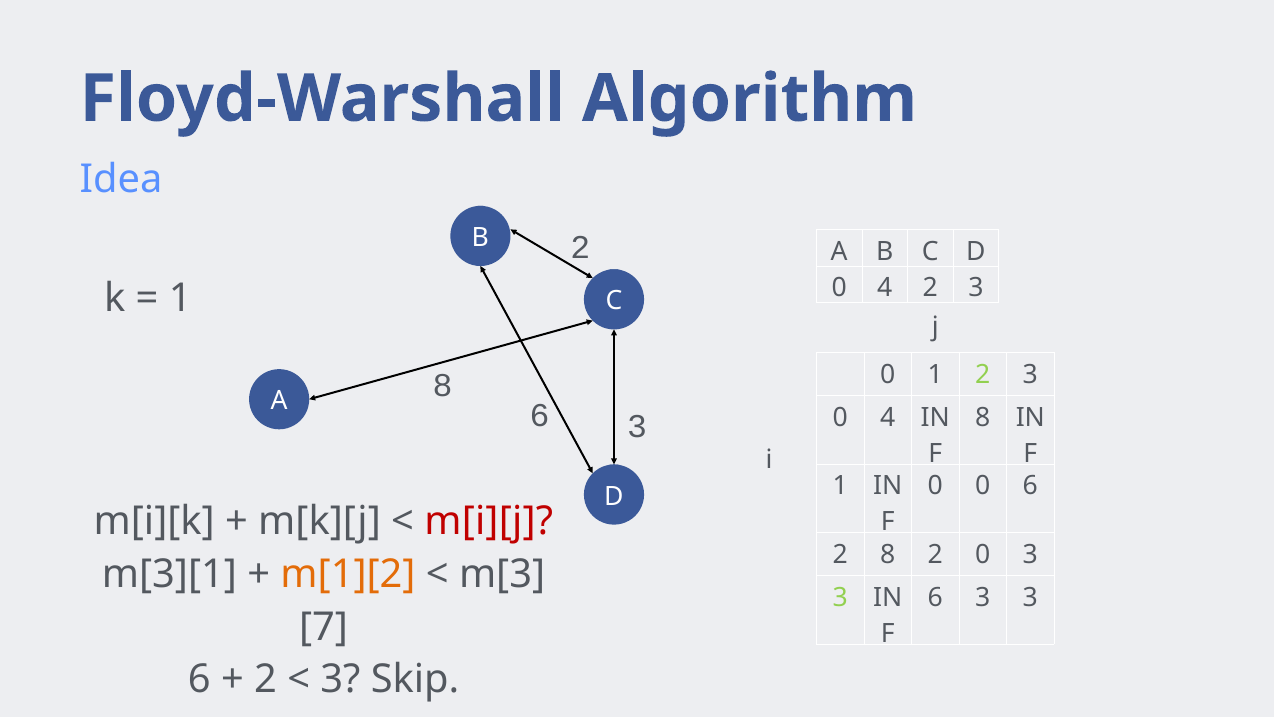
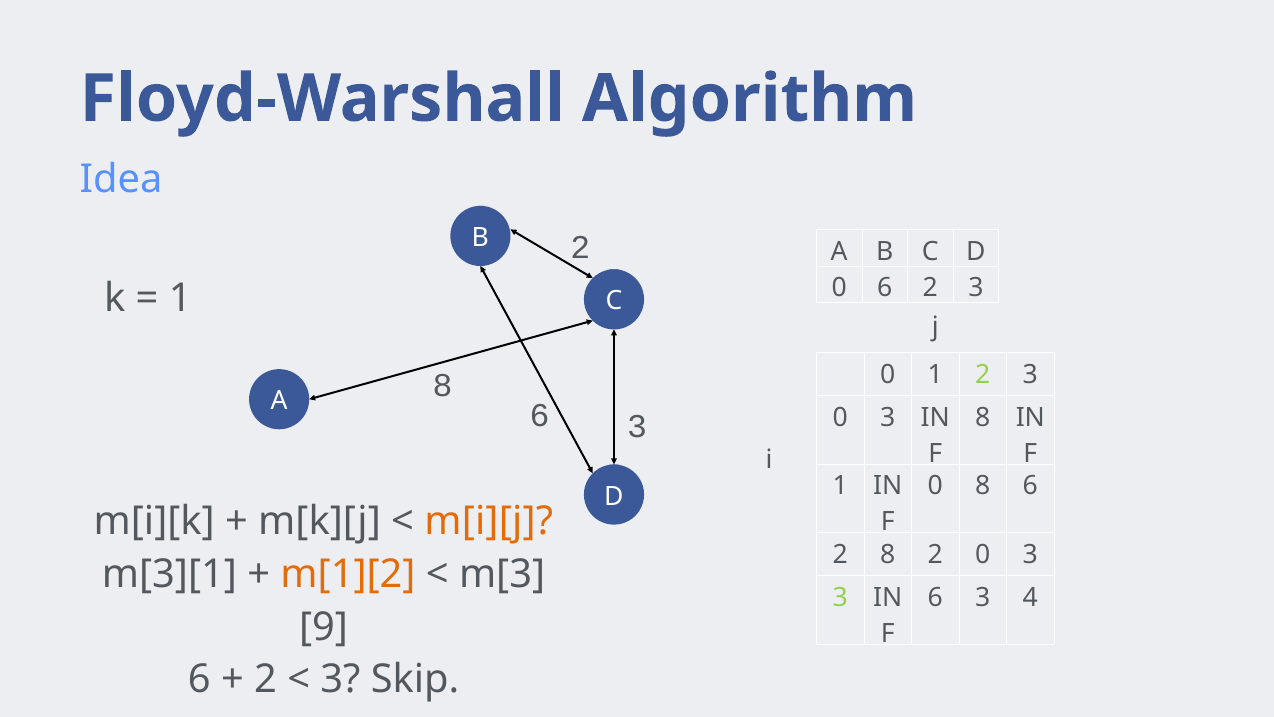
4: 4 -> 6 (885, 288)
4: 4 -> 3 (888, 417)
0 0: 0 -> 8 (983, 486)
m[i][j colour: red -> orange (489, 522)
6 3 3: 3 -> 4 (1030, 597)
7: 7 -> 9 (324, 627)
